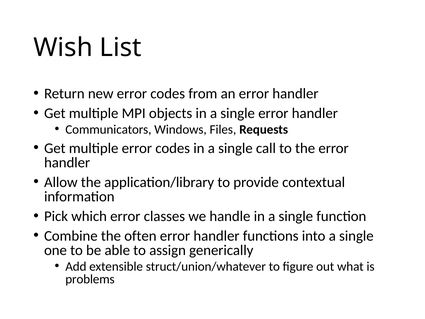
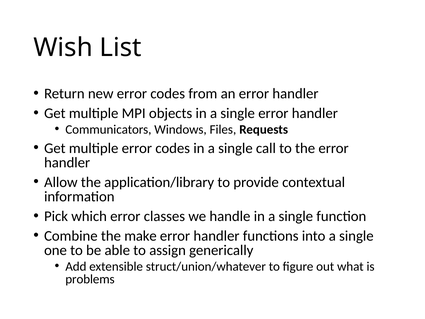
often: often -> make (140, 236)
